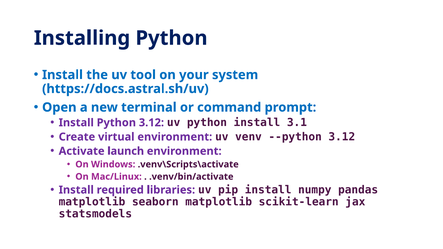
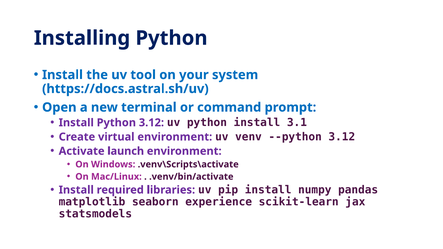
seaborn matplotlib: matplotlib -> experience (219, 202)
